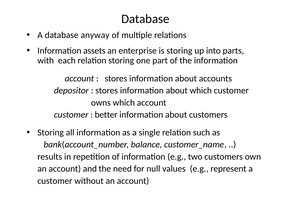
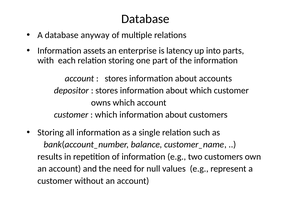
is storing: storing -> latency (179, 50)
better: better -> which (106, 114)
